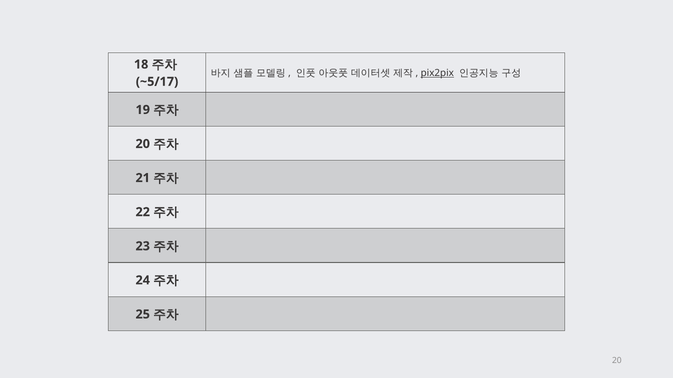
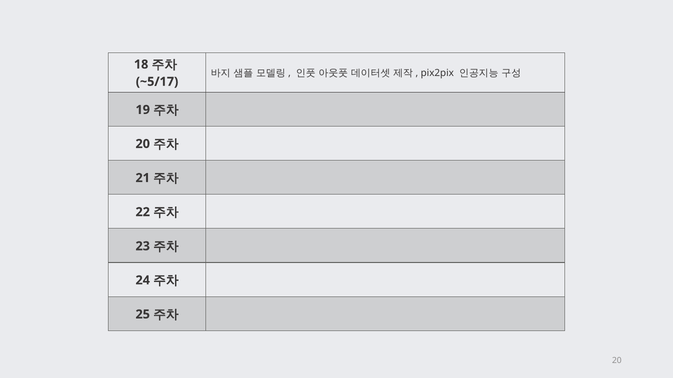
pix2pix underline: present -> none (437, 73)
